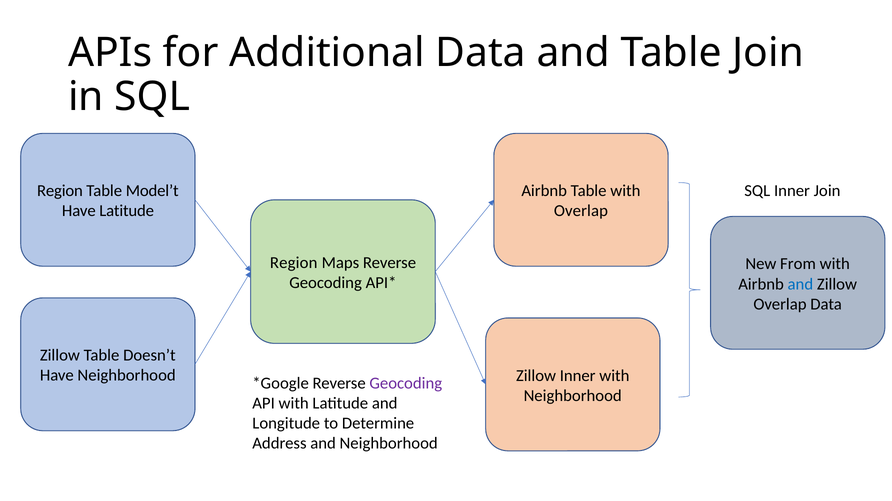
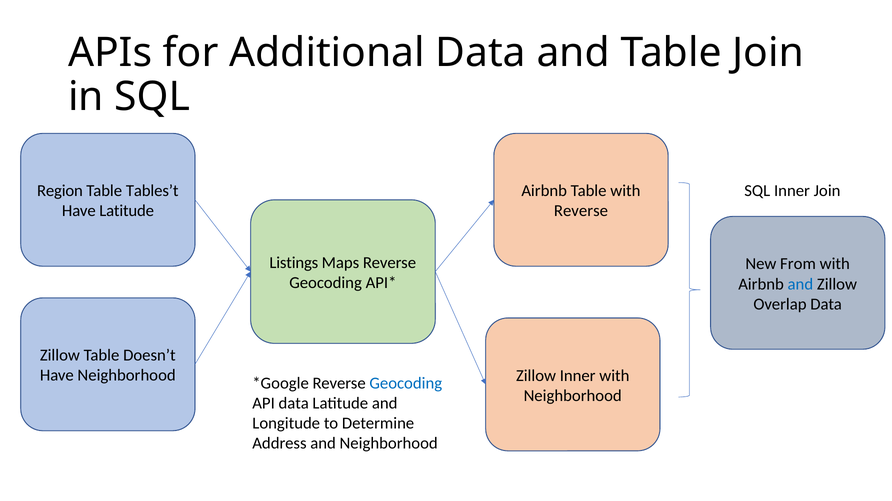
Model’t: Model’t -> Tables’t (152, 191)
Overlap: Overlap -> Reverse (581, 211)
Region: Region -> Listings (294, 263)
Geocoding colour: purple -> blue (406, 384)
API with: with -> data (294, 404)
